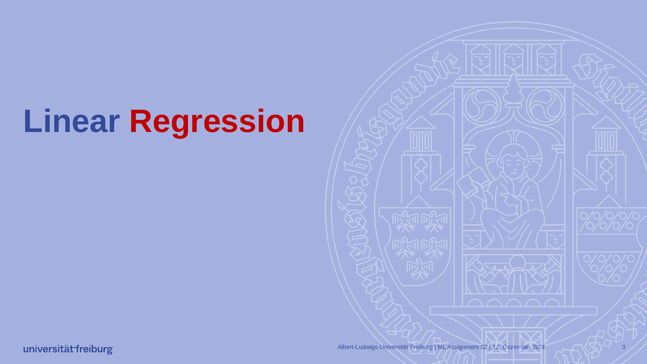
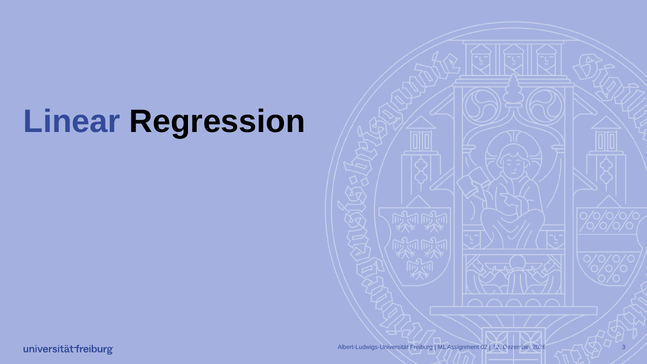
Regression colour: red -> black (217, 122)
